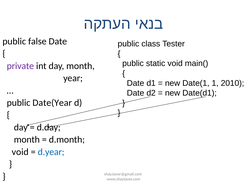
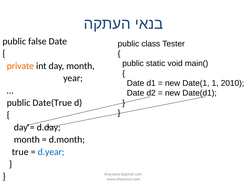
private colour: purple -> orange (20, 66)
Date(Year: Date(Year -> Date(True (52, 103)
void: void -> true (20, 152)
